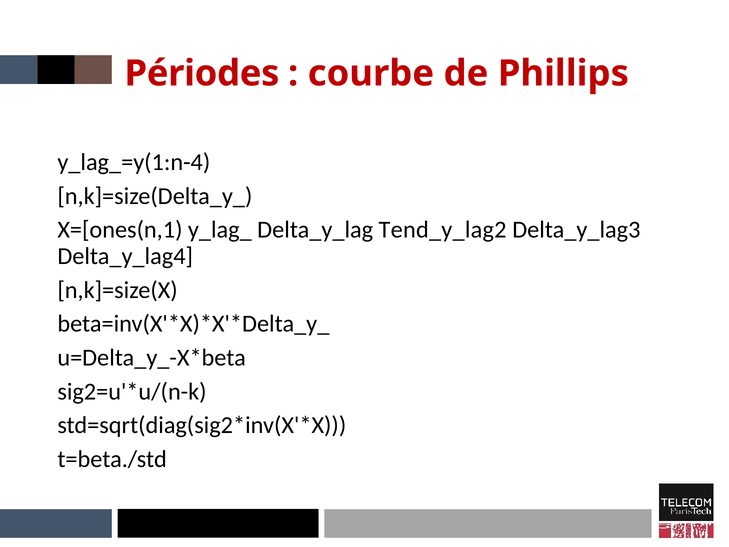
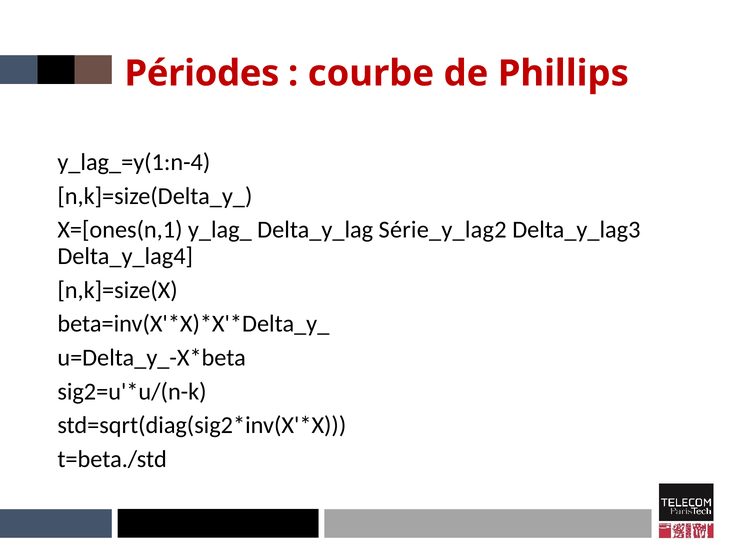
Tend_y_lag2: Tend_y_lag2 -> Série_y_lag2 (443, 230)
